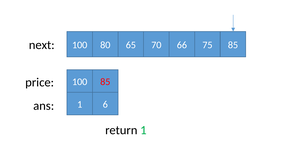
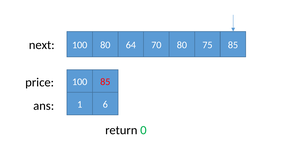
65: 65 -> 64 (131, 45)
70 66: 66 -> 80 (182, 45)
return 1: 1 -> 0 (144, 130)
